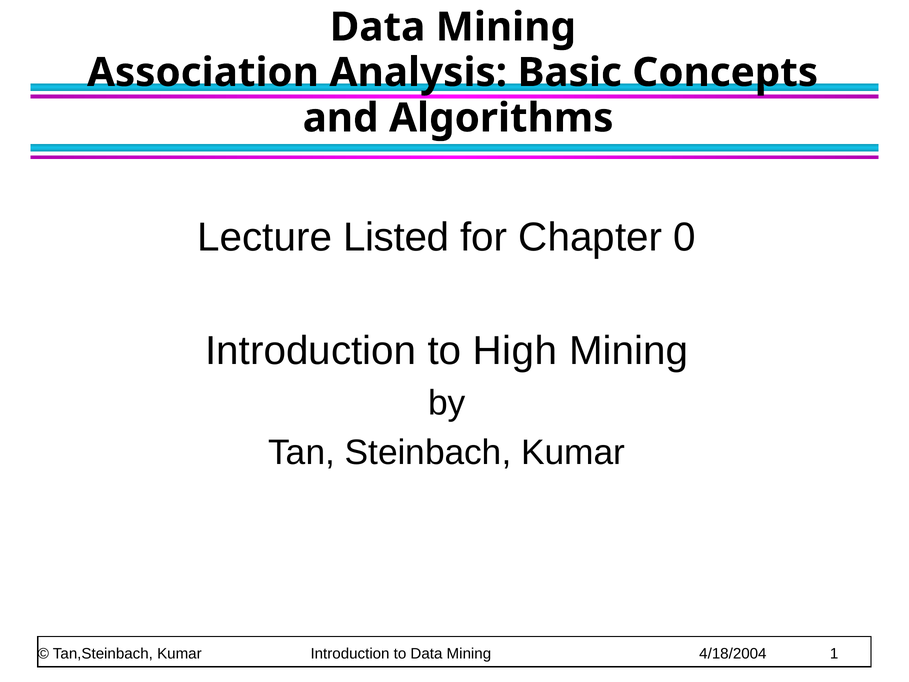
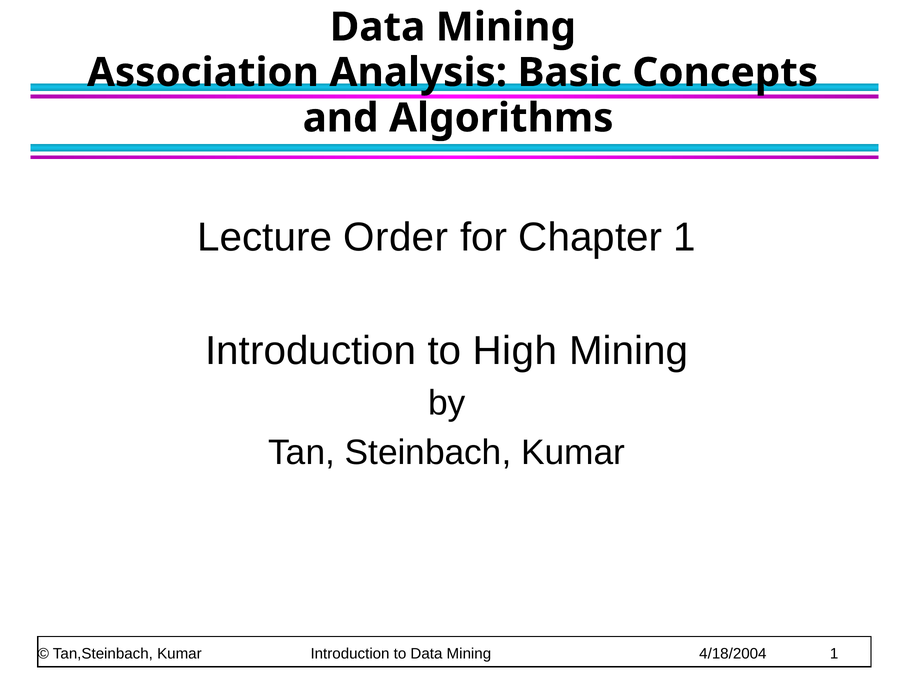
Listed: Listed -> Order (396, 237)
Chapter 0: 0 -> 1 (685, 237)
